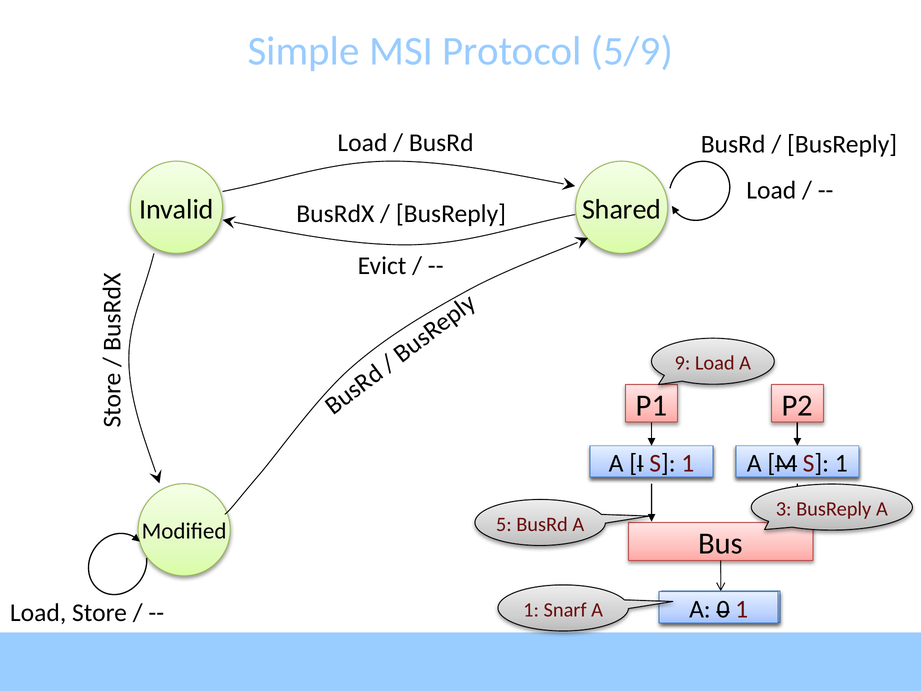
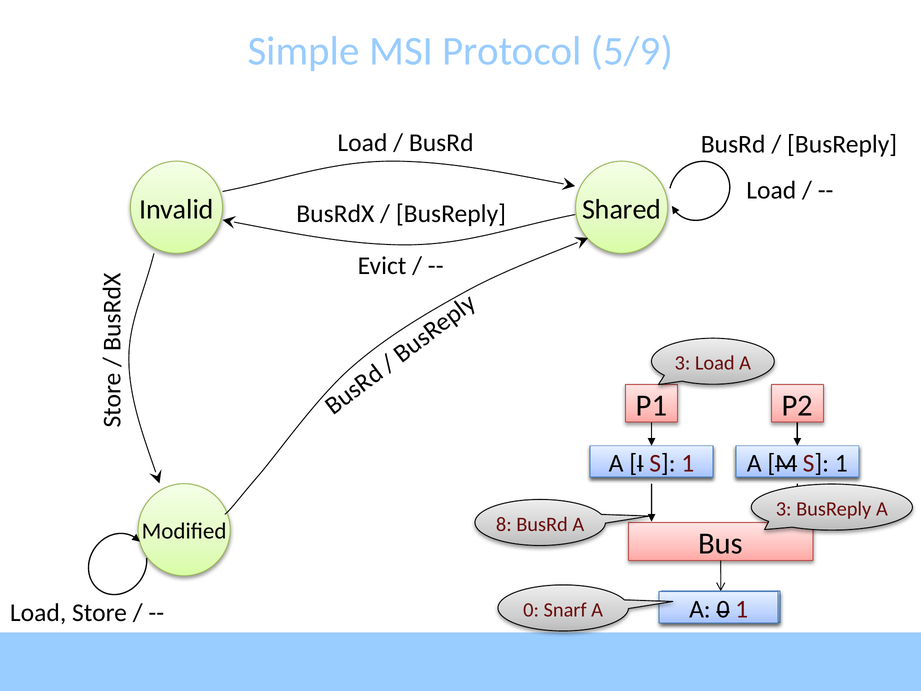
9: 9 -> 3 (682, 363)
5: 5 -> 8 (504, 524)
1: 1 -> 0 (531, 610)
